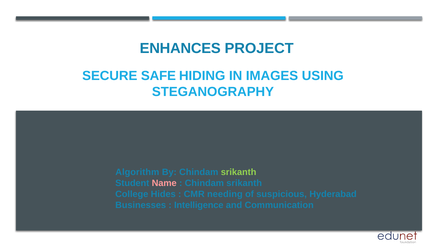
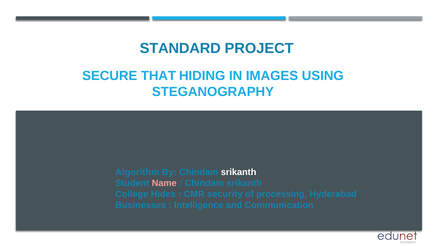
ENHANCES: ENHANCES -> STANDARD (180, 49)
SAFE: SAFE -> THAT (158, 76)
srikanth colour: light green -> white (239, 173)
needing: needing -> security (225, 194)
suspicious: suspicious -> processing (282, 194)
